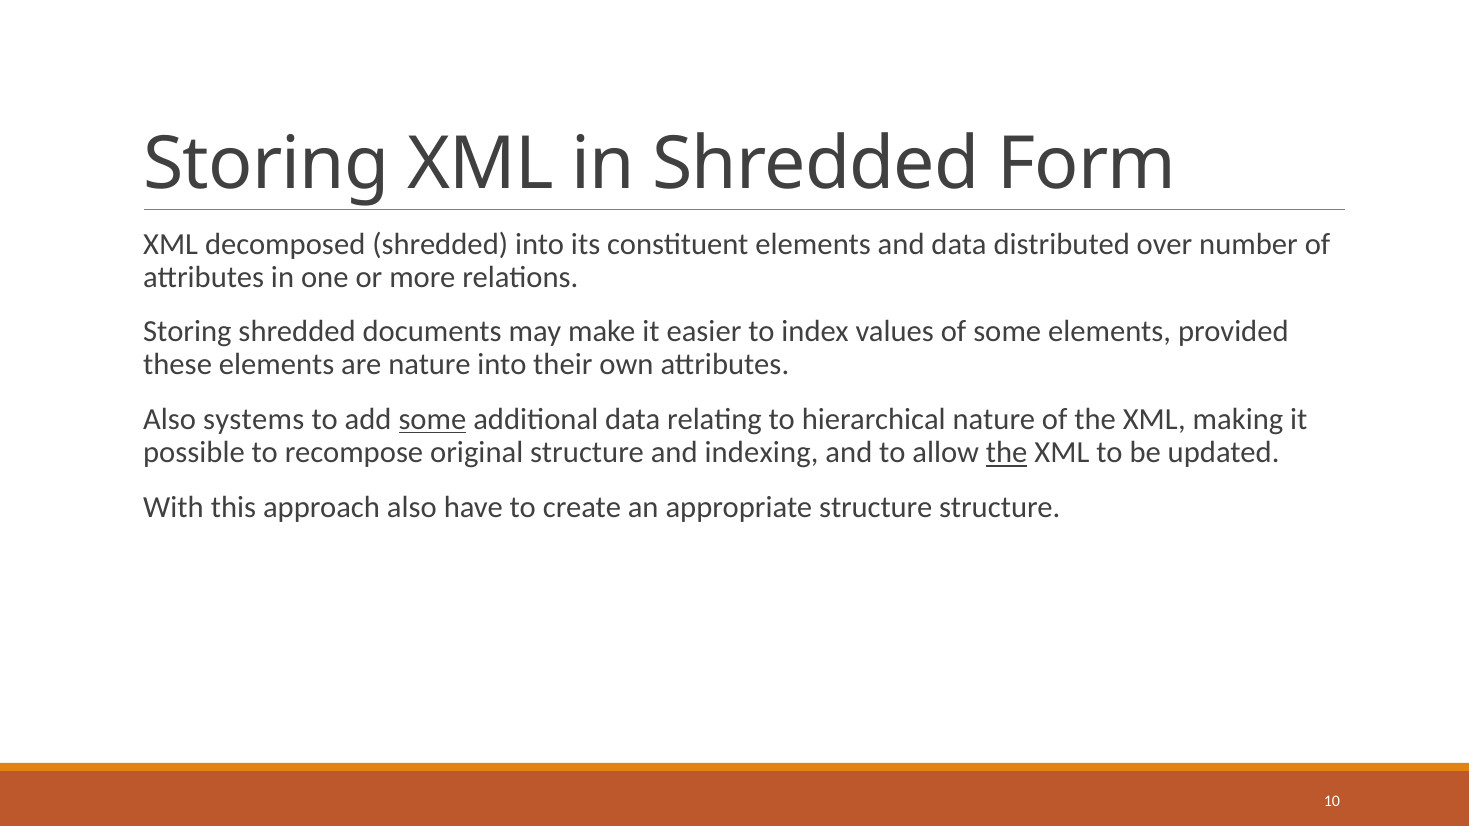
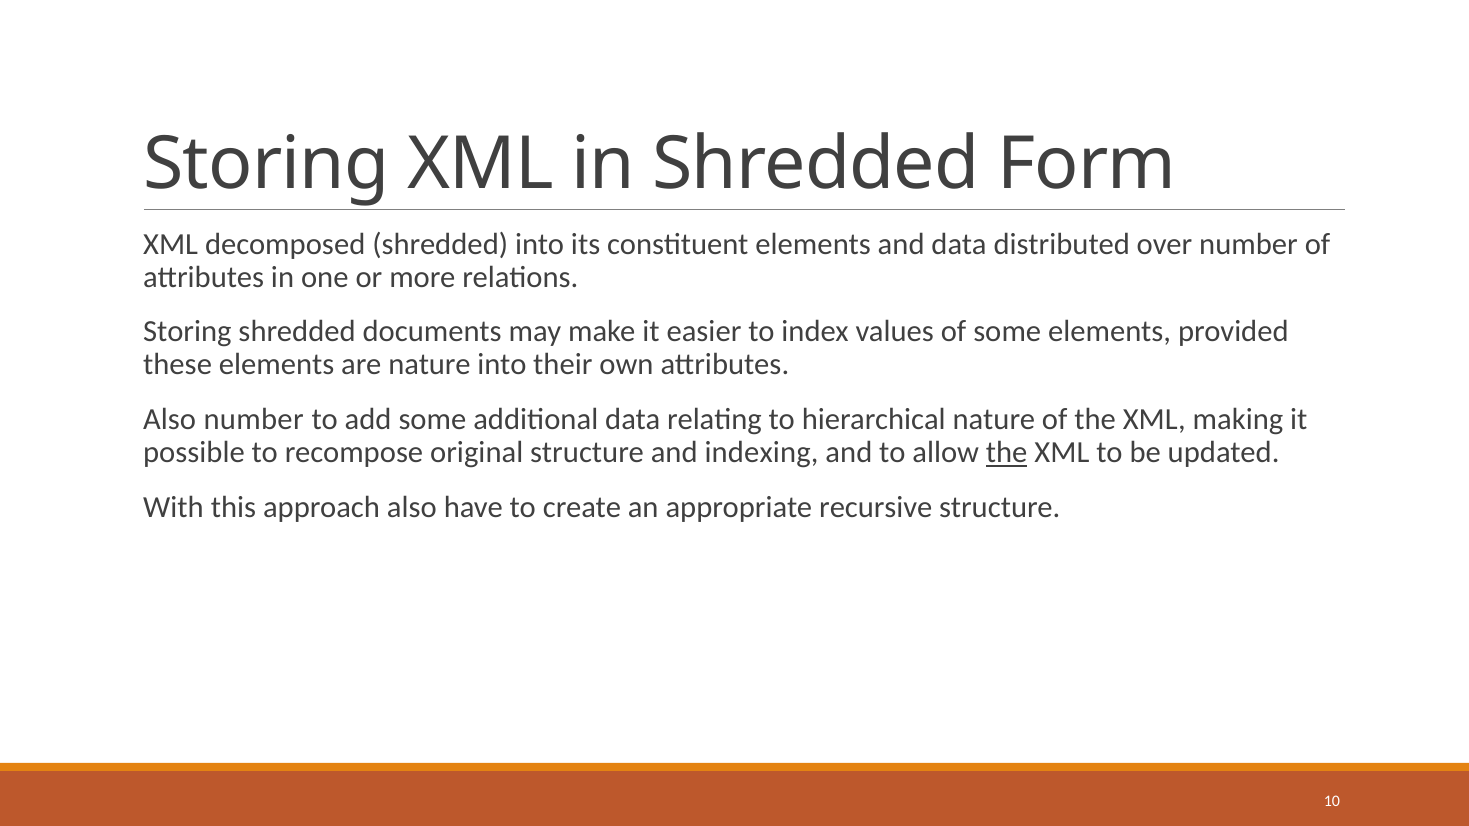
Also systems: systems -> number (254, 420)
some underline: present -> none (432, 420)
appropriate structure: structure -> recursive (876, 507)
